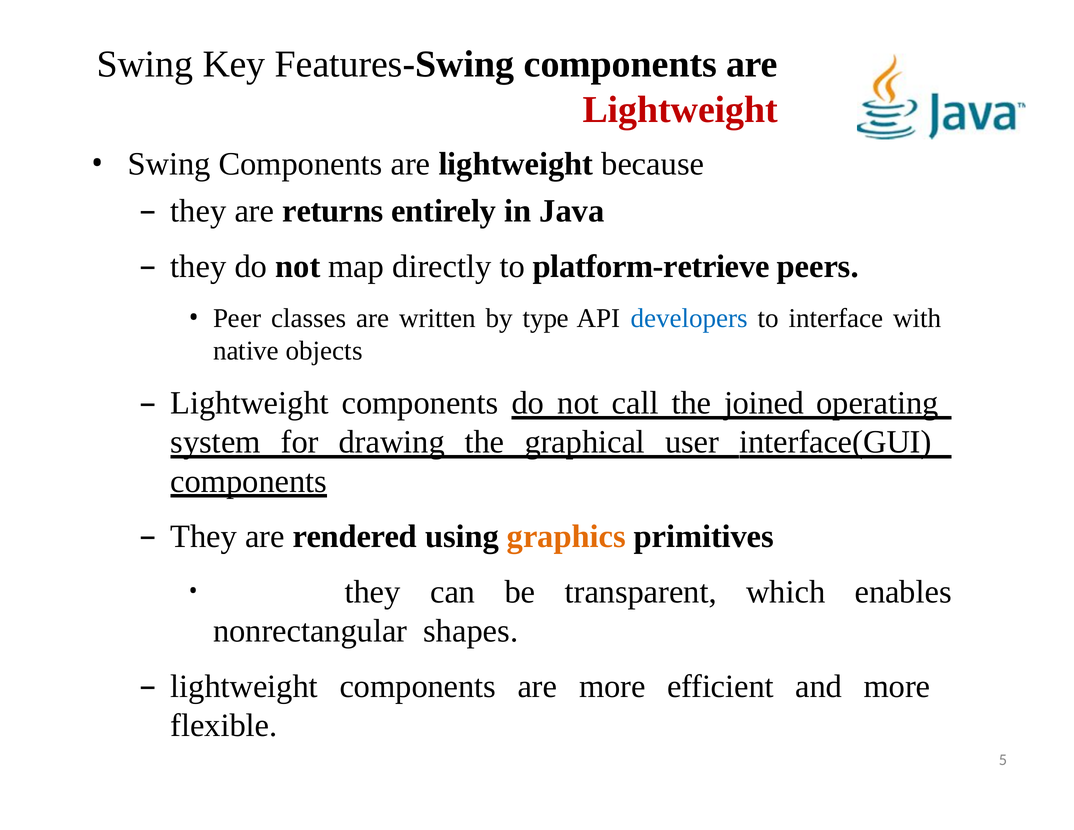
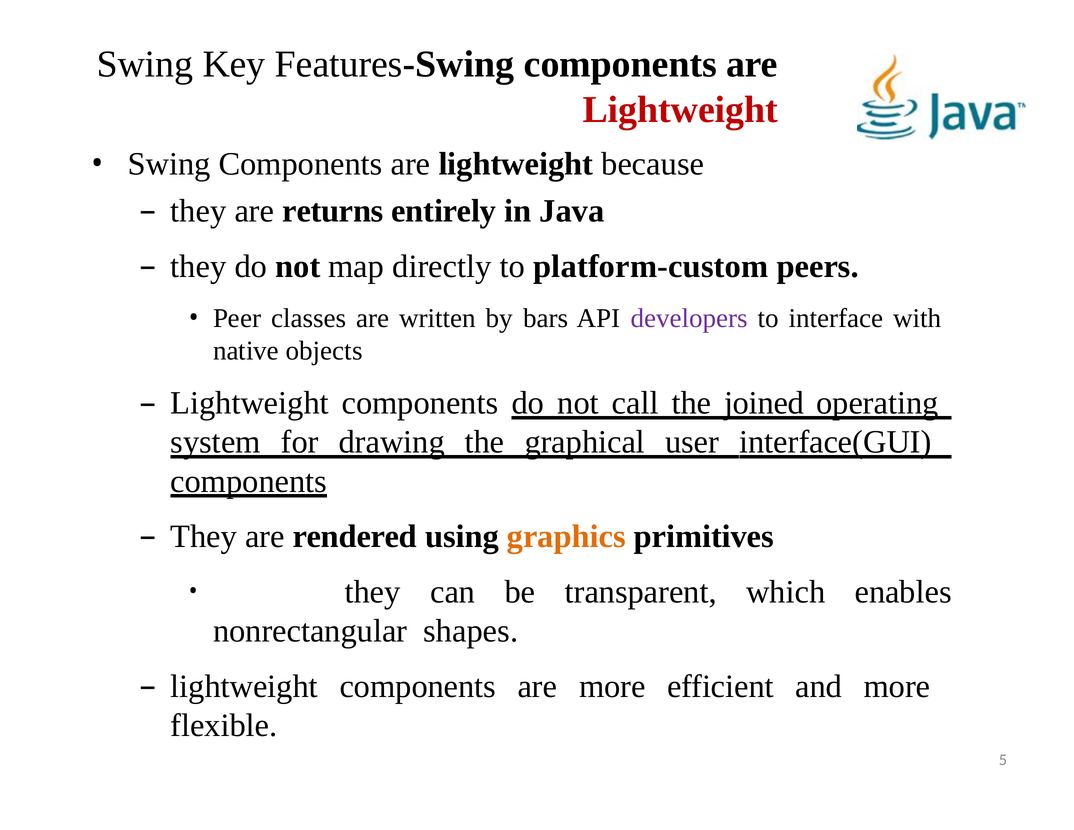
platform-retrieve: platform-retrieve -> platform-custom (651, 266)
type: type -> bars (546, 318)
developers colour: blue -> purple (689, 318)
